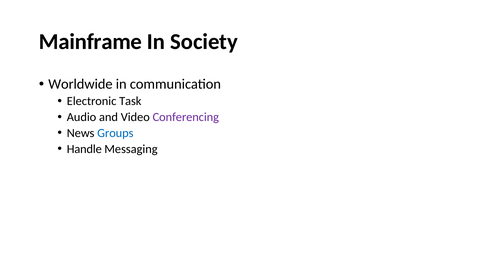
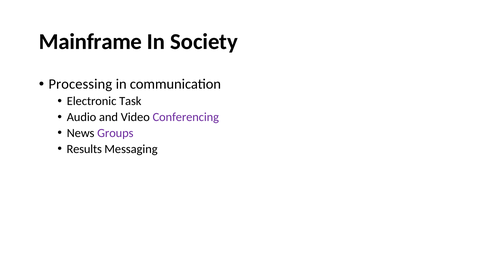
Worldwide: Worldwide -> Processing (80, 84)
Groups colour: blue -> purple (115, 133)
Handle: Handle -> Results (84, 149)
